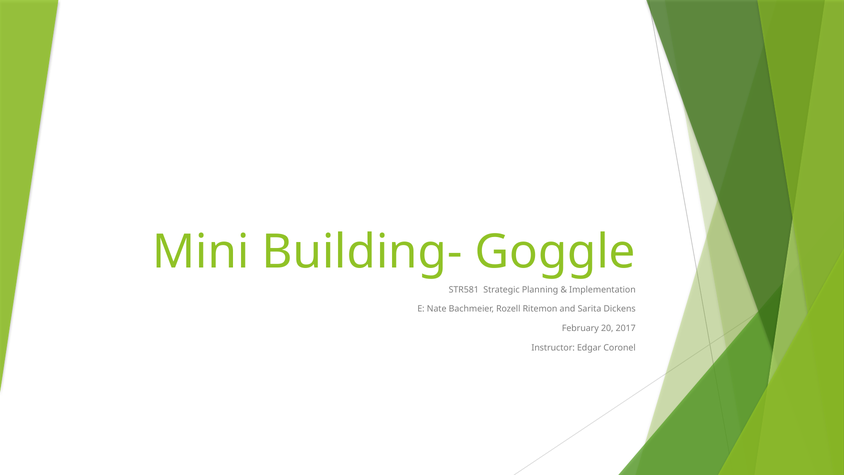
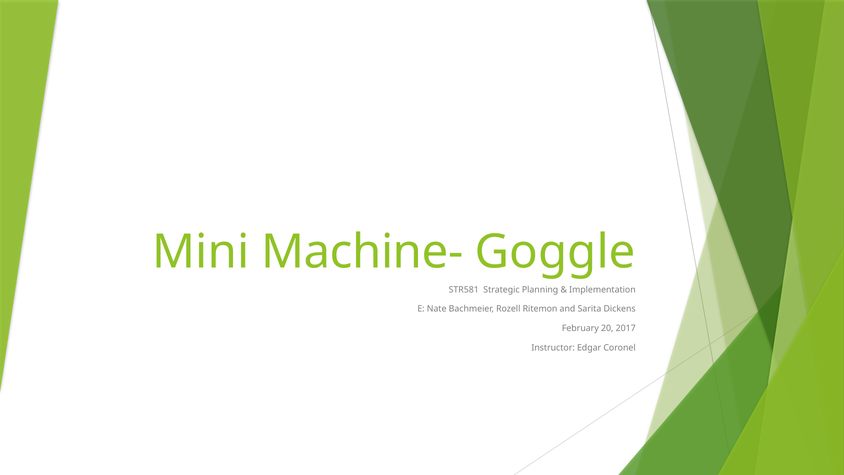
Building-: Building- -> Machine- (362, 252)
